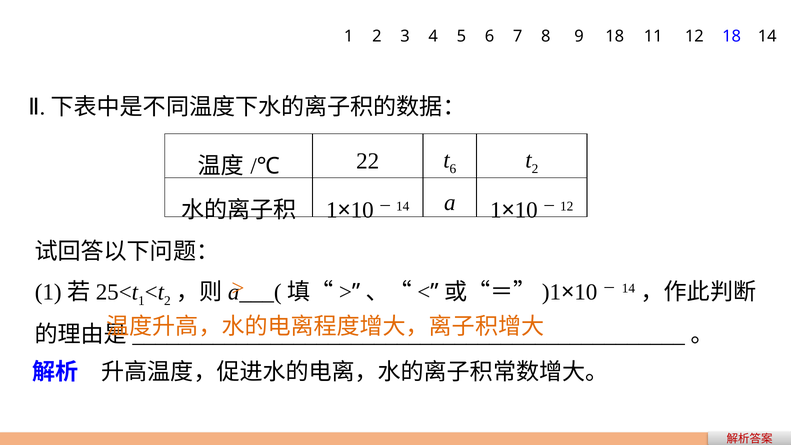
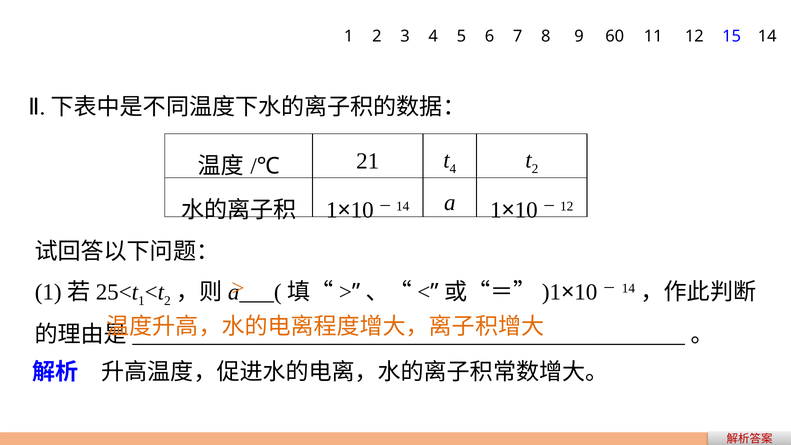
9 18: 18 -> 60 (615, 37)
12 18: 18 -> 15 (732, 37)
22: 22 -> 21 (368, 161)
6: 6 -> 4 (453, 169)
